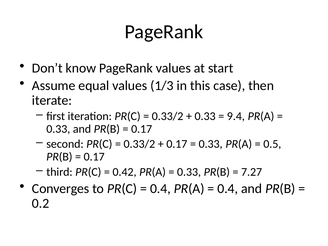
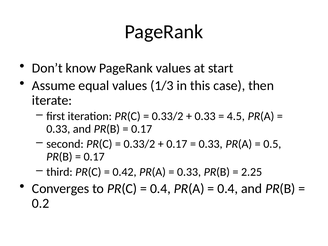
9.4: 9.4 -> 4.5 (236, 116)
7.27: 7.27 -> 2.25 (252, 172)
